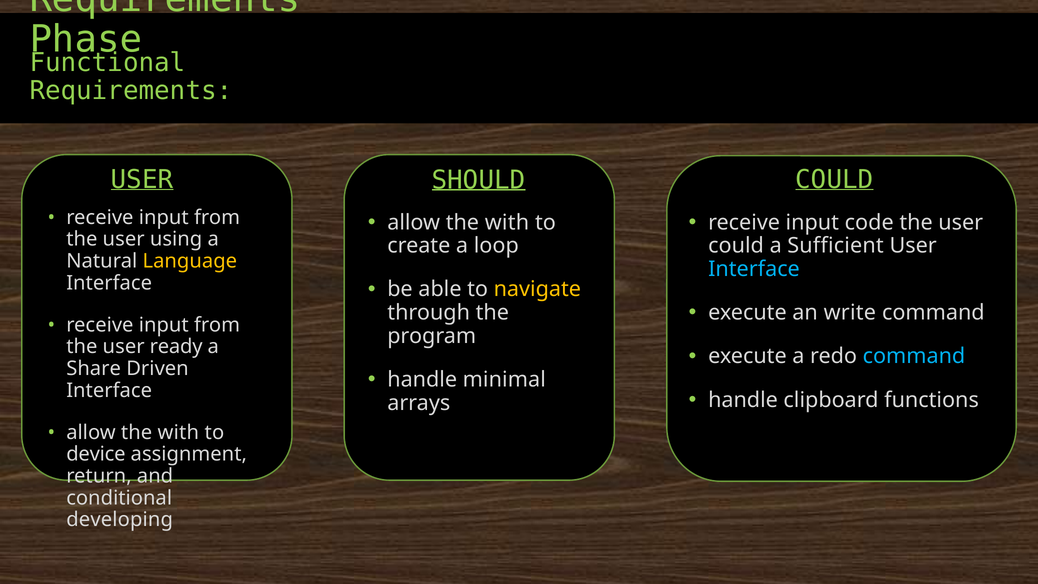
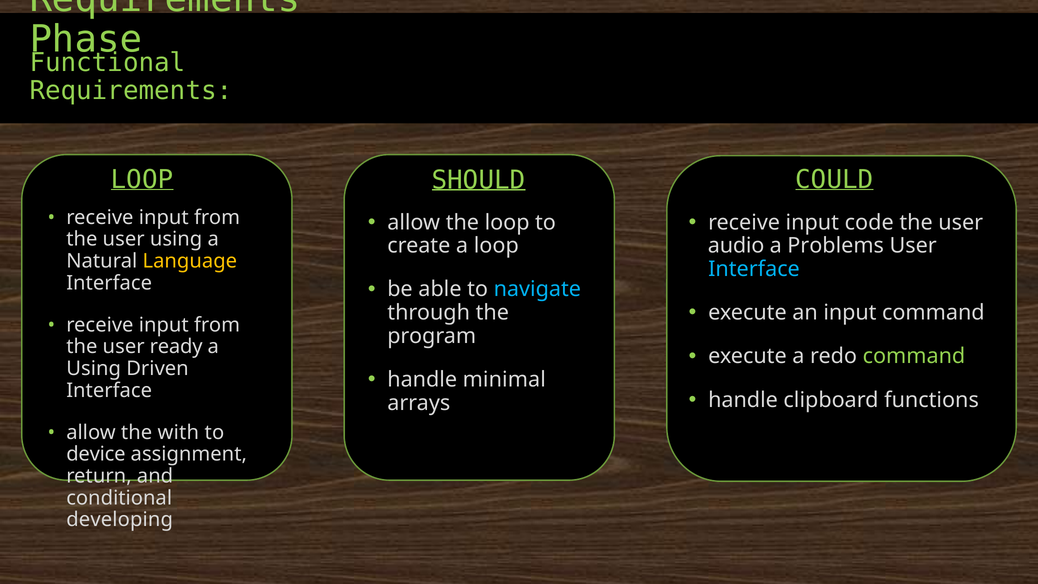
USER: USER -> LOOP (142, 180)
with: with -> loop (507, 222)
could: could -> audio (736, 246)
Sufficient: Sufficient -> Problems (836, 246)
navigate colour: yellow -> light blue (537, 289)
an write: write -> input (850, 313)
command colour: light blue -> light green (914, 356)
Share: Share -> Using (94, 369)
